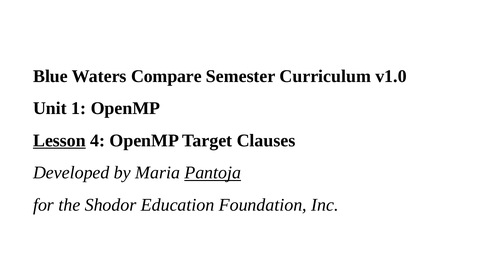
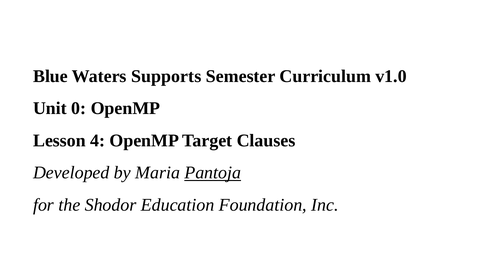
Compare: Compare -> Supports (166, 76)
1: 1 -> 0 (79, 109)
Lesson underline: present -> none (59, 141)
